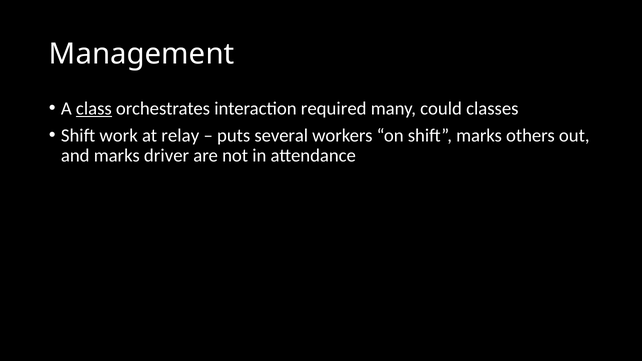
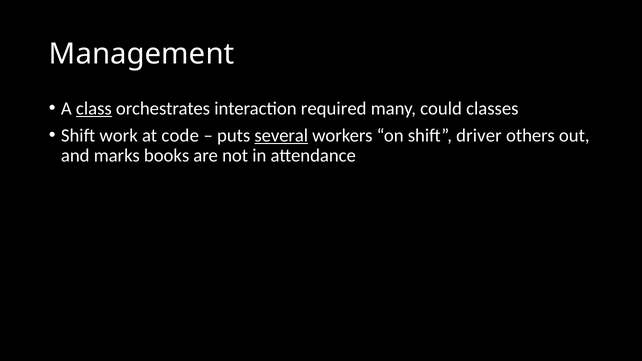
relay: relay -> code (180, 135)
several underline: none -> present (281, 135)
shift marks: marks -> driver (479, 135)
driver: driver -> books (167, 156)
